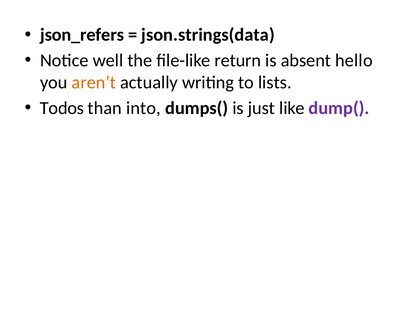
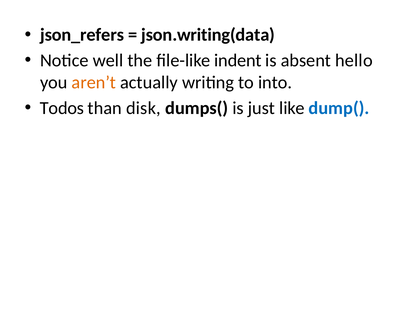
json.strings(data: json.strings(data -> json.writing(data (208, 35)
return: return -> indent (238, 61)
lists: lists -> into (275, 83)
into: into -> disk (143, 108)
dump( colour: purple -> blue (339, 108)
